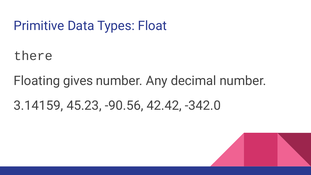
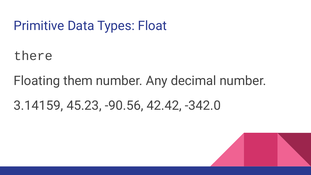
gives: gives -> them (78, 81)
